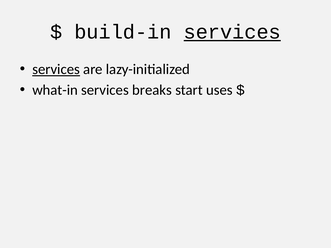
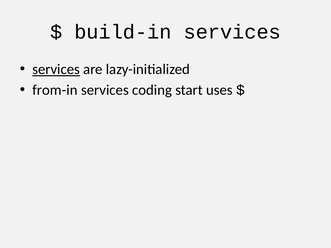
services underline: present -> none (232, 32)
what-in: what-in -> from-in (55, 90)
breaks: breaks -> coding (152, 90)
